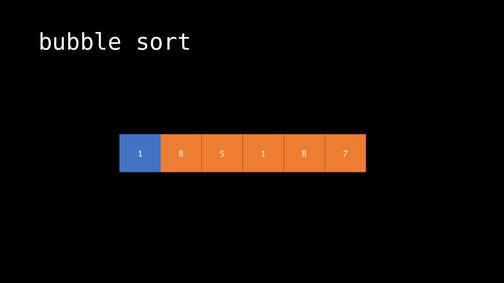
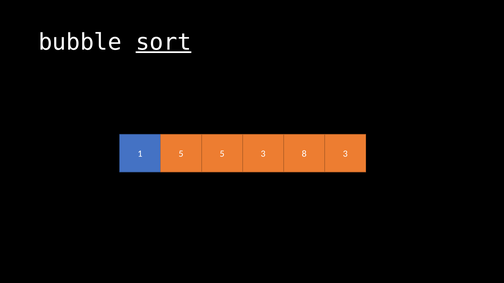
sort underline: none -> present (164, 42)
8: 8 -> 5 (181, 154)
5 1: 1 -> 3 (263, 154)
8 7: 7 -> 3 (345, 154)
